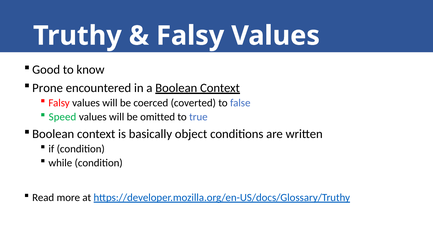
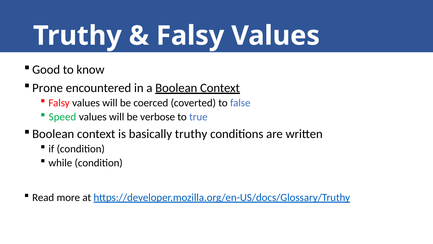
omitted: omitted -> verbose (158, 117)
basically object: object -> truthy (191, 134)
